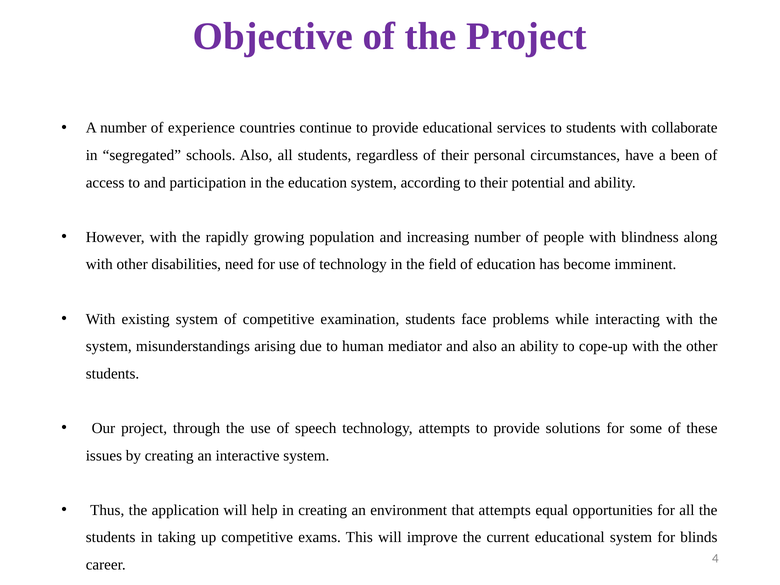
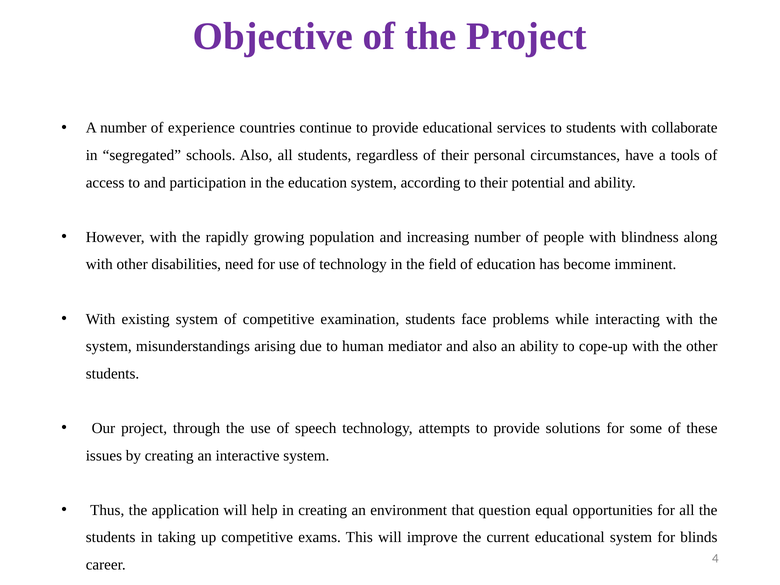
been: been -> tools (685, 155)
that attempts: attempts -> question (505, 510)
